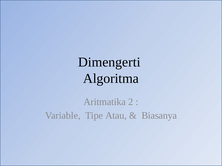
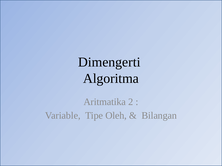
Atau: Atau -> Oleh (116, 116)
Biasanya: Biasanya -> Bilangan (159, 116)
